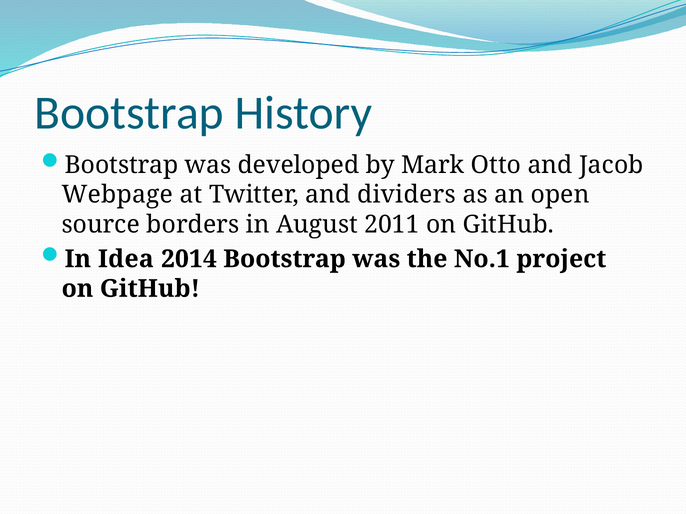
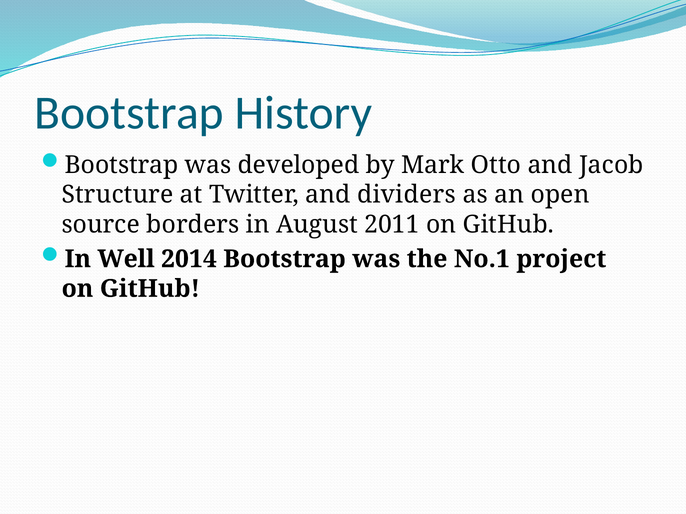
Webpage: Webpage -> Structure (118, 195)
Idea: Idea -> Well (126, 259)
